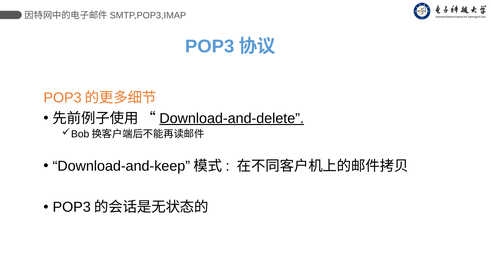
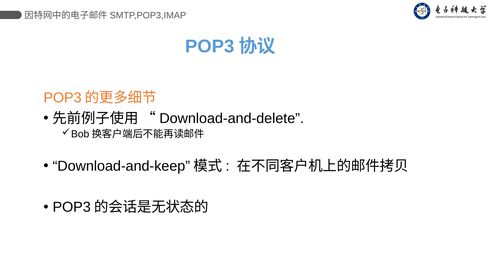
Download-and-delete underline: present -> none (232, 118)
